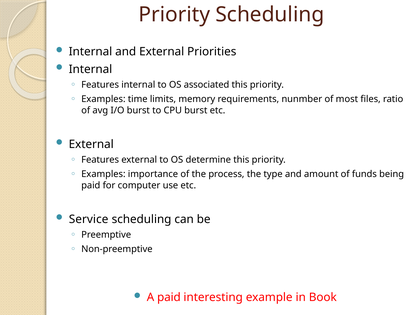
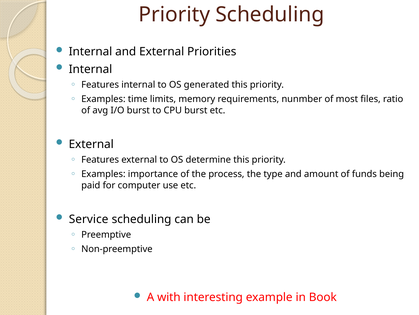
associated: associated -> generated (206, 85)
A paid: paid -> with (169, 297)
